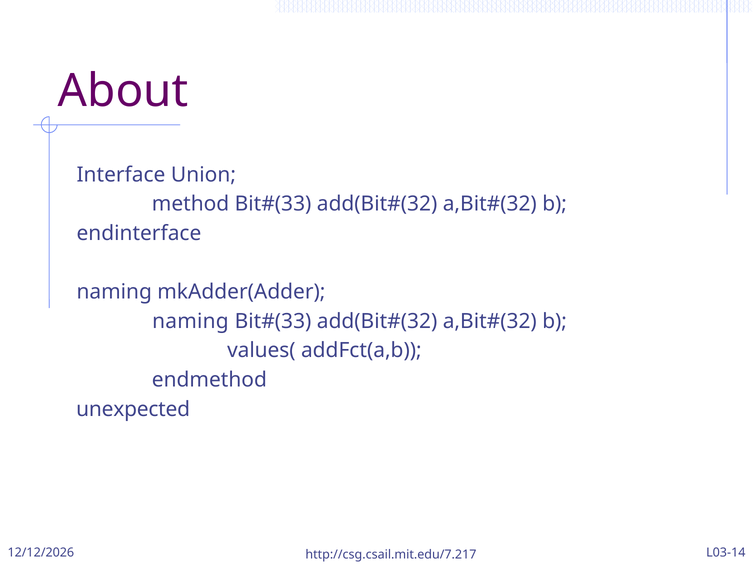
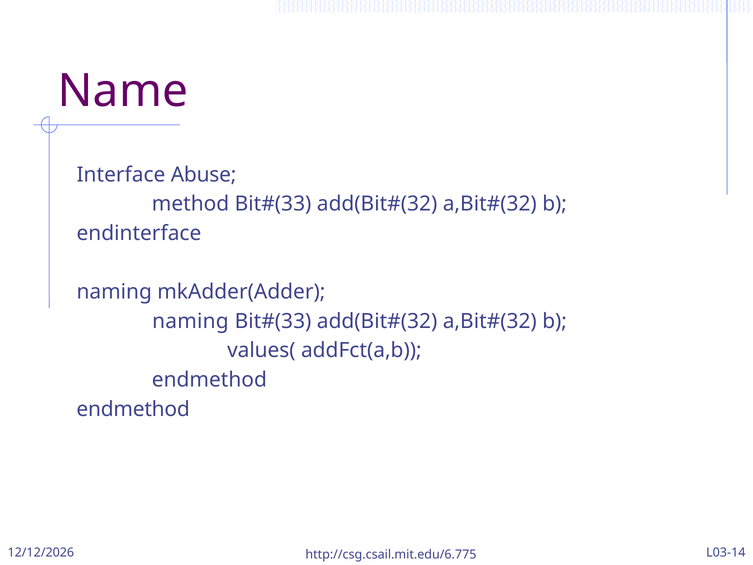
About: About -> Name (123, 91)
Union: Union -> Abuse (204, 175)
unexpected: unexpected -> endmethod (133, 409)
http://csg.csail.mit.edu/7.217: http://csg.csail.mit.edu/7.217 -> http://csg.csail.mit.edu/6.775 (391, 554)
